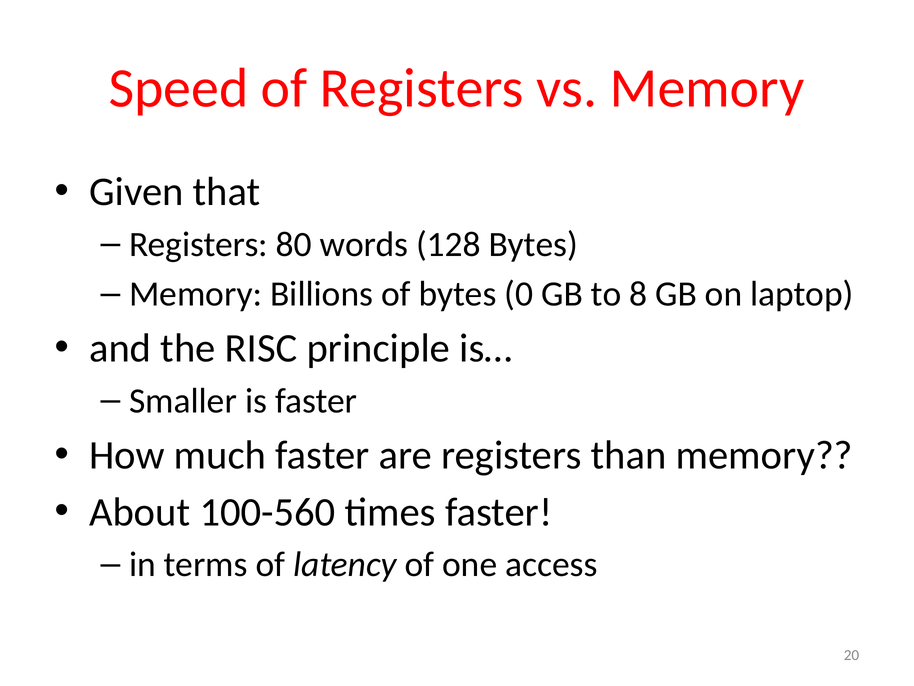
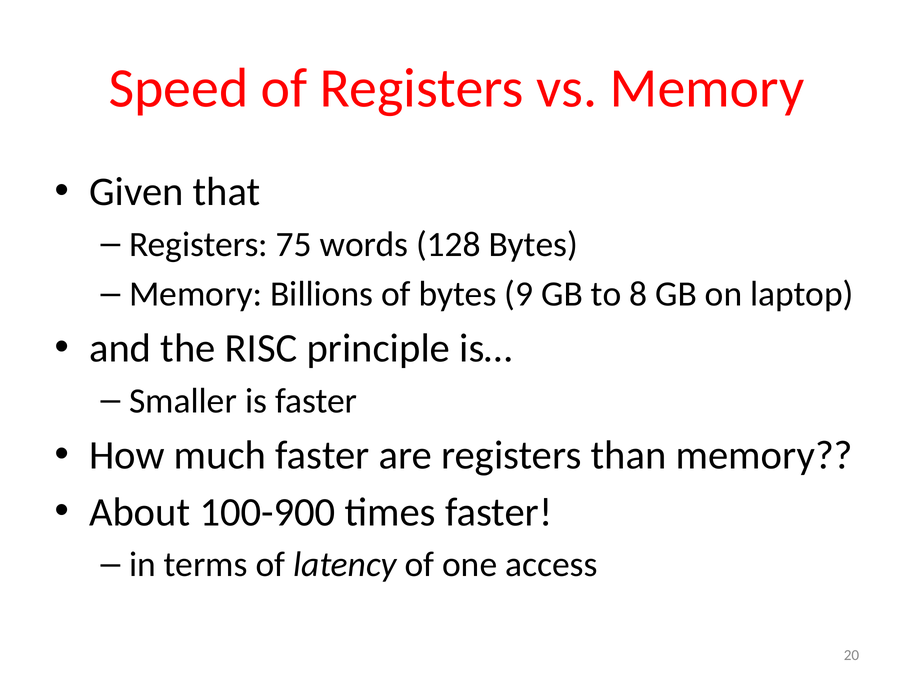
80: 80 -> 75 (294, 244)
0: 0 -> 9 (519, 294)
100-560: 100-560 -> 100-900 (267, 512)
